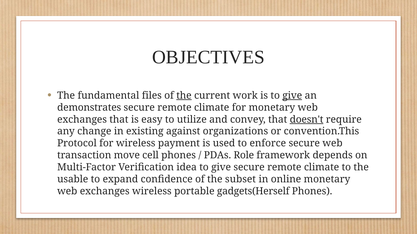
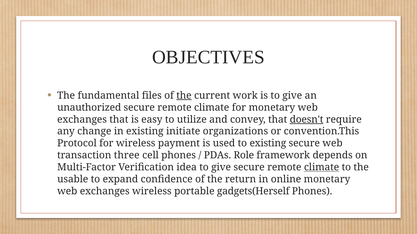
give underline: present -> none (292, 96)
demonstrates: demonstrates -> unauthorized (89, 108)
against: against -> initiate (183, 132)
to enforce: enforce -> existing (268, 144)
move: move -> three (127, 156)
climate underline: none -> present (322, 168)
subset: subset -> return (241, 180)
